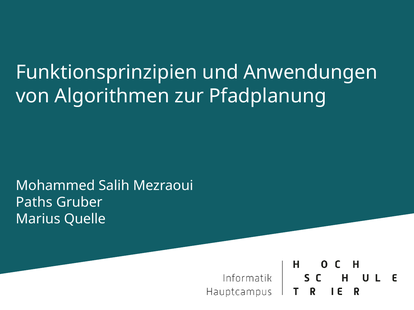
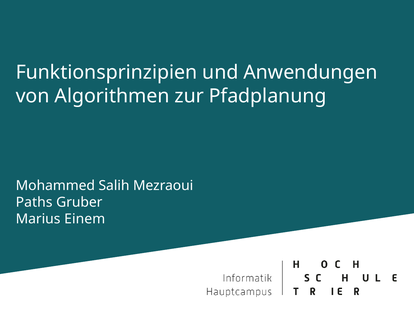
Quelle: Quelle -> Einem (85, 219)
